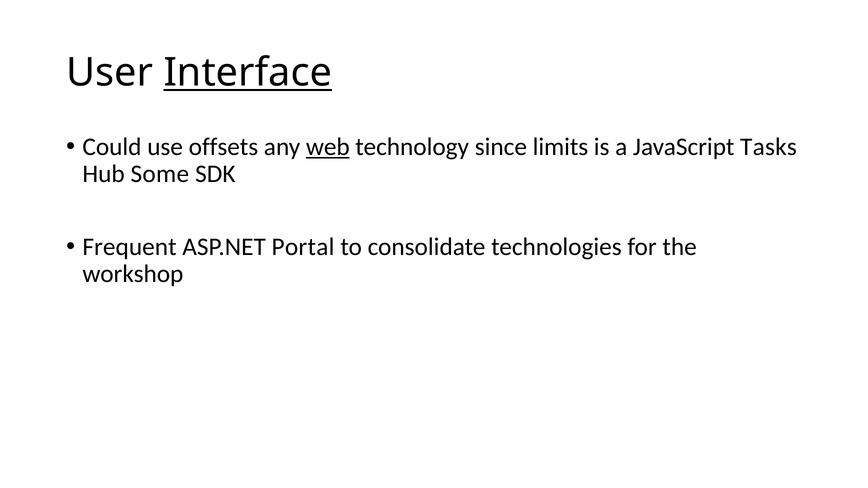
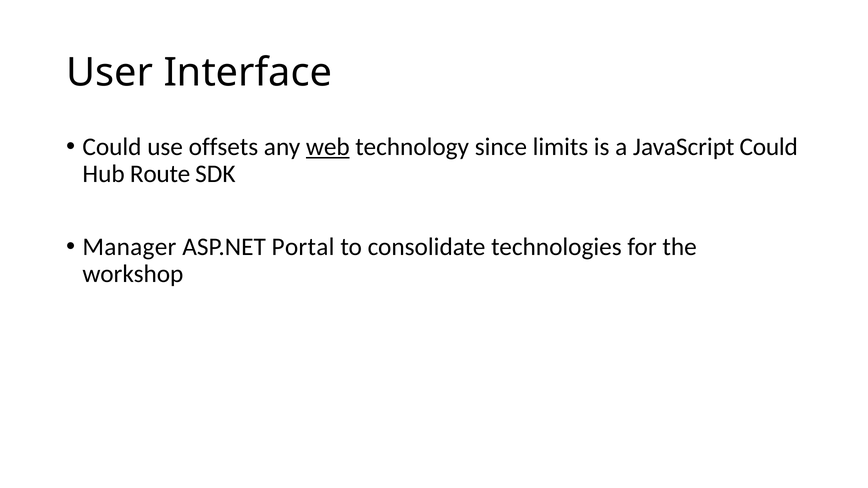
Interface underline: present -> none (248, 73)
JavaScript Tasks: Tasks -> Could (769, 147)
Some: Some -> Route (160, 174)
Frequent: Frequent -> Manager (129, 247)
